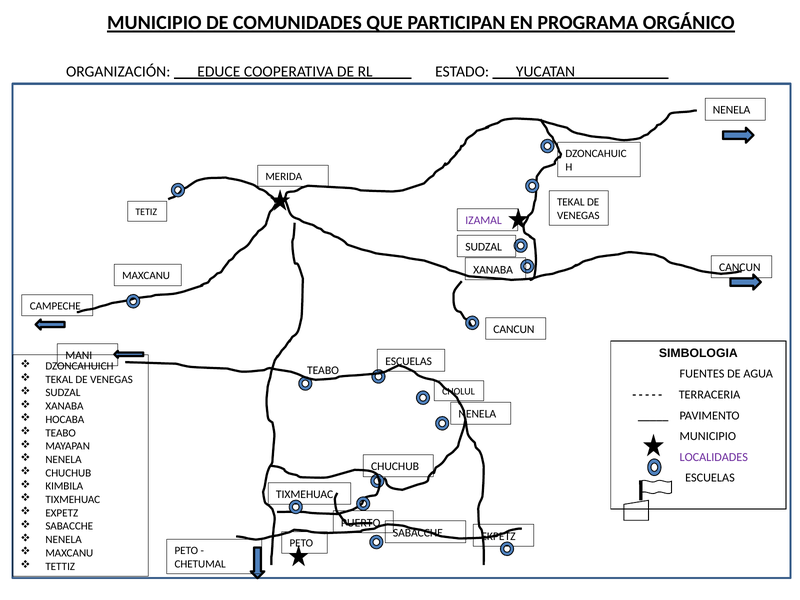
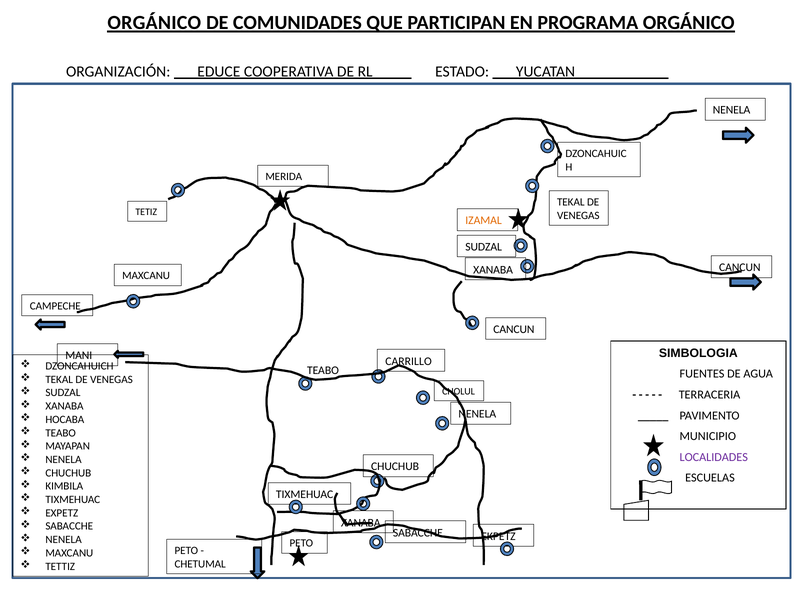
MUNICIPIO: MUNICIPIO -> ORGÁNICO (154, 23)
IZAMAL colour: purple -> orange (484, 221)
ESCUELAS: ESCUELAS -> CARRILLO (408, 361)
PUERTO: PUERTO -> XANABA (361, 523)
